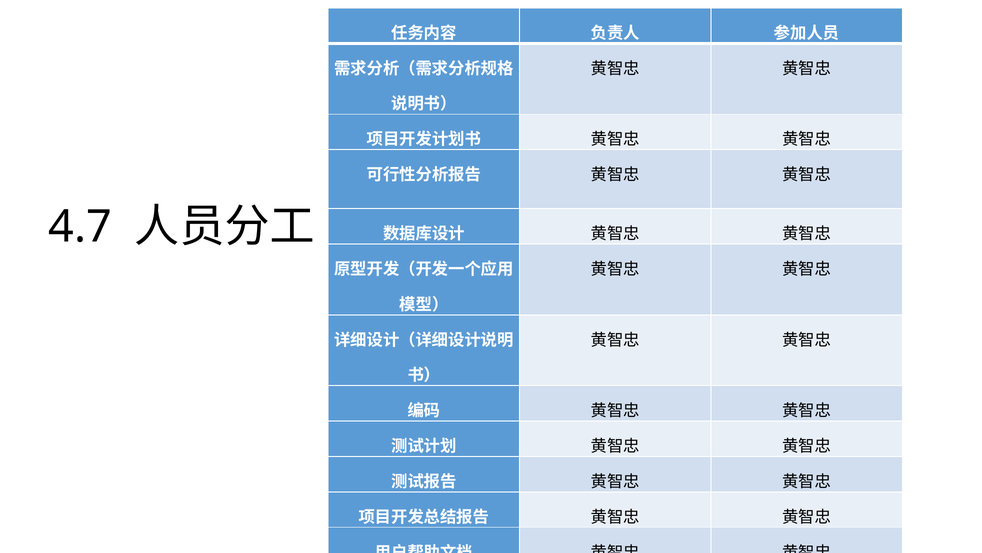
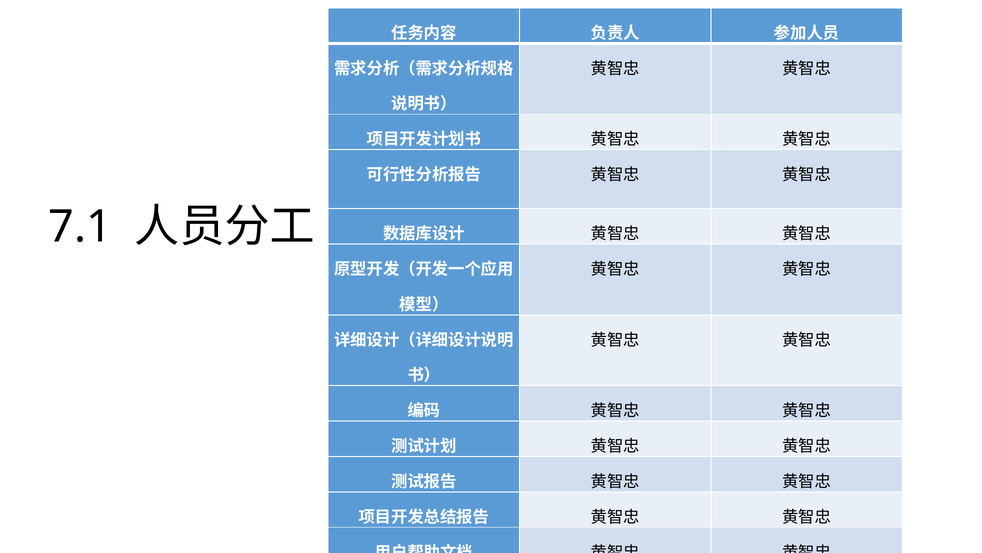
4.7: 4.7 -> 7.1 (80, 226)
